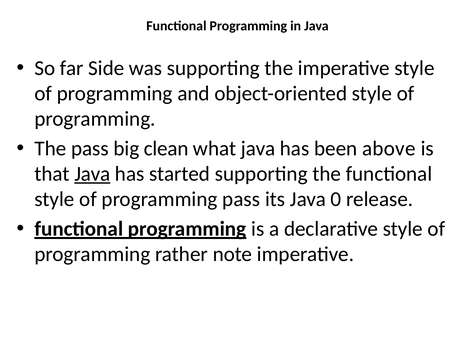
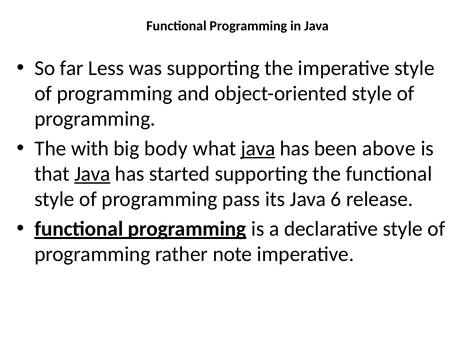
Side: Side -> Less (106, 68)
The pass: pass -> with (90, 148)
clean: clean -> body (166, 148)
java underline: none -> present (258, 148)
0: 0 -> 6 (336, 199)
